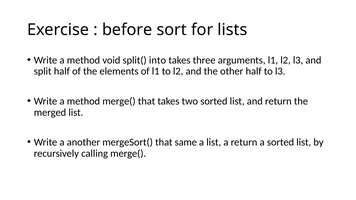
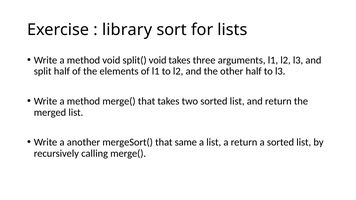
before: before -> library (127, 30)
split( into: into -> void (158, 60)
